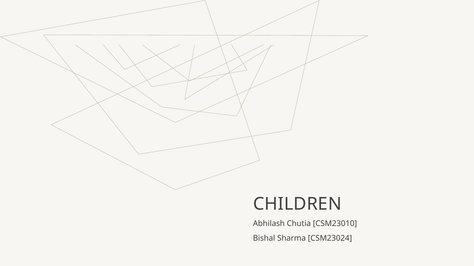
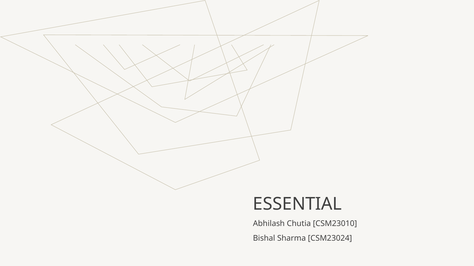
CHILDREN: CHILDREN -> ESSENTIAL (297, 205)
